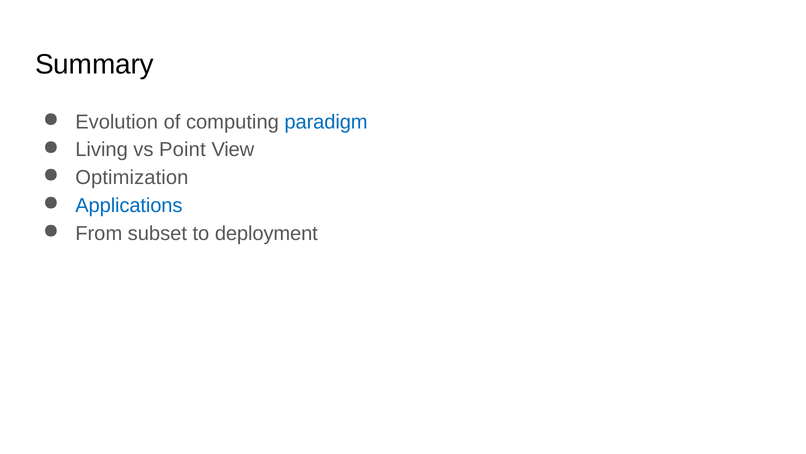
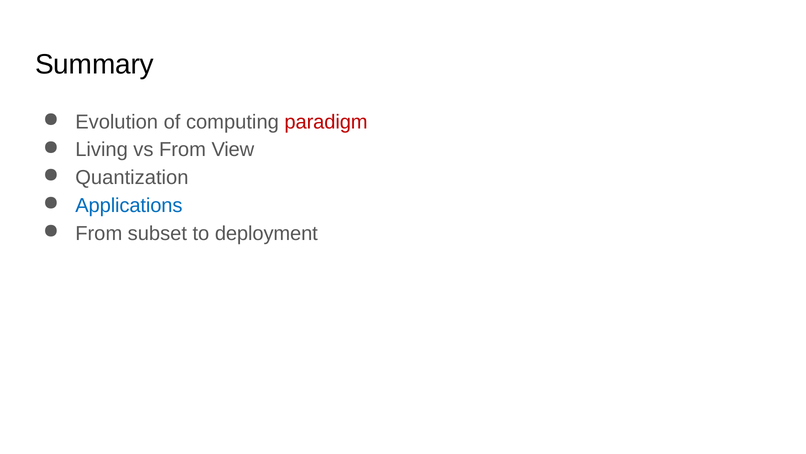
paradigm colour: blue -> red (326, 122)
vs Point: Point -> From (182, 150)
Optimization: Optimization -> Quantization (132, 177)
